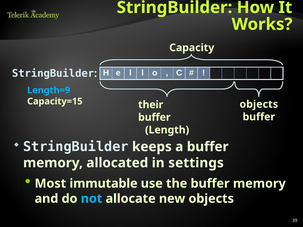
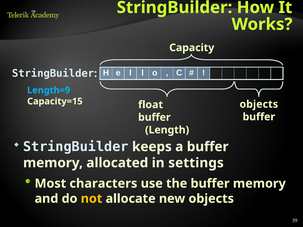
their: their -> float (151, 105)
immutable: immutable -> characters (103, 184)
not colour: light blue -> yellow (92, 199)
